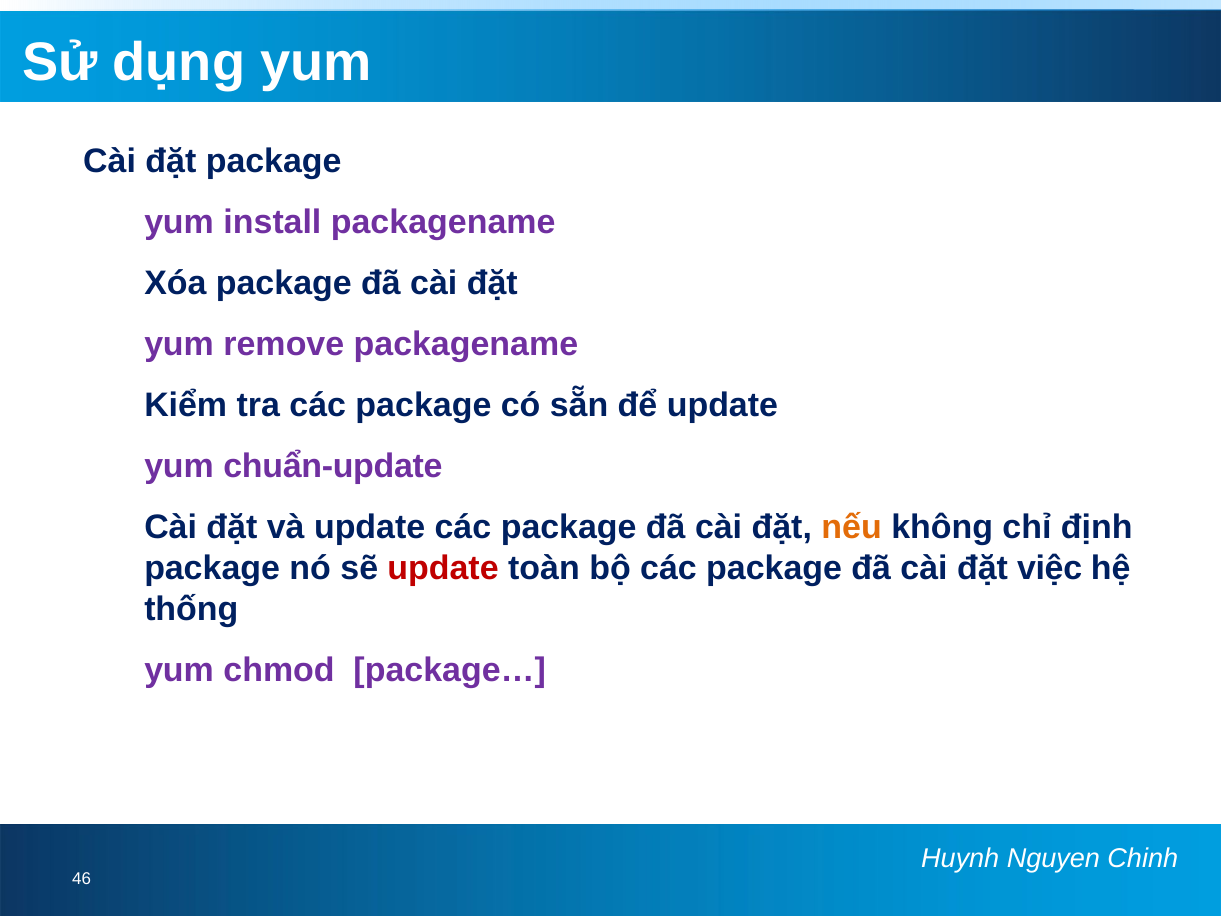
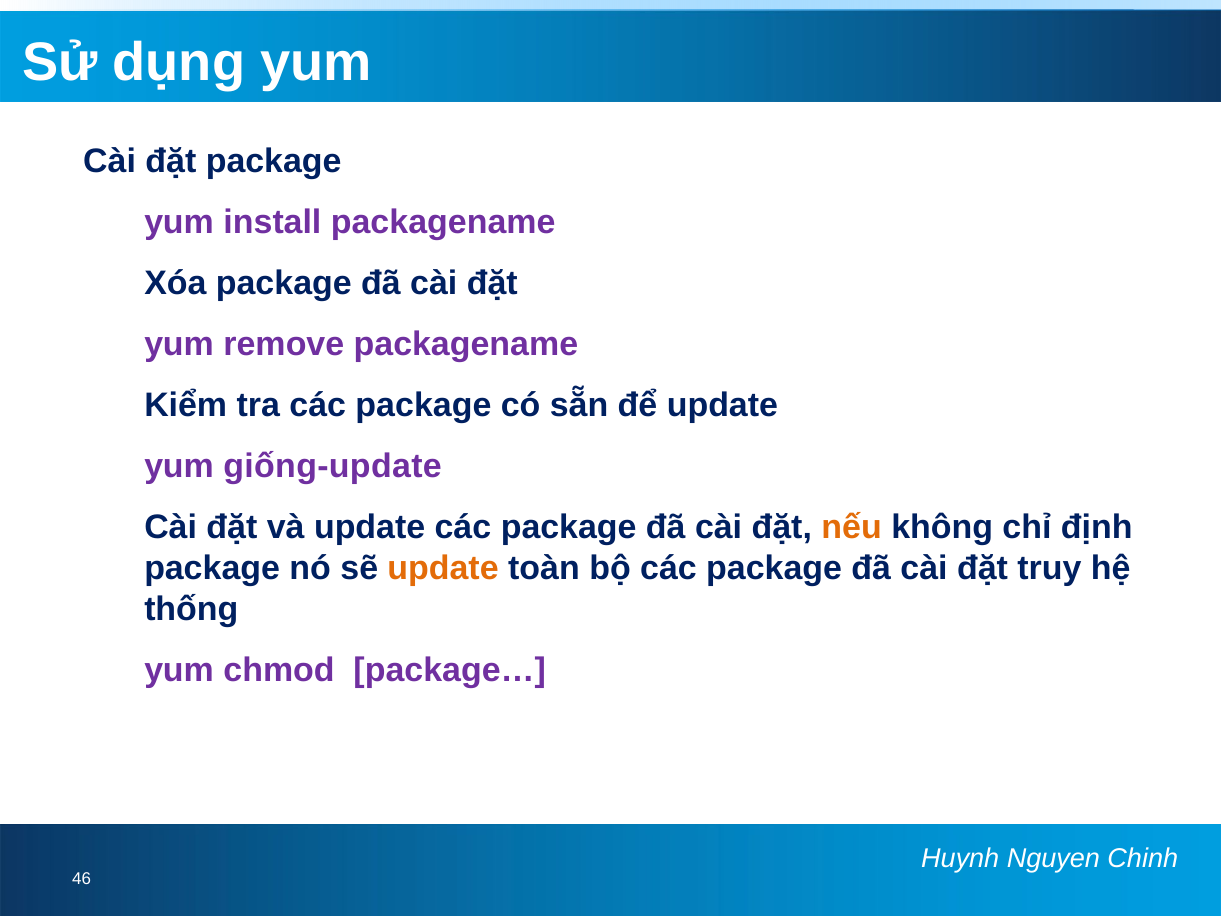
chuẩn-update: chuẩn-update -> giống-update (333, 467)
update colour: red -> orange (443, 568)
việc: việc -> truy (1049, 568)
